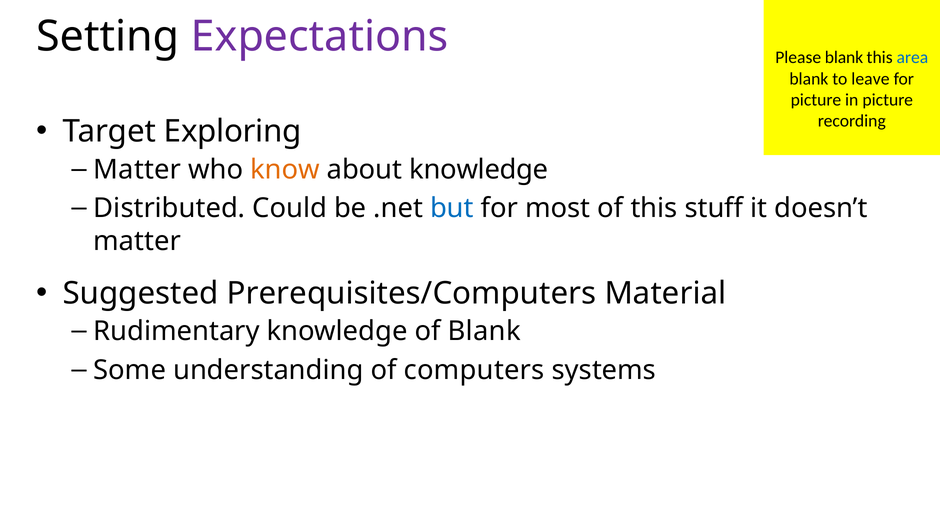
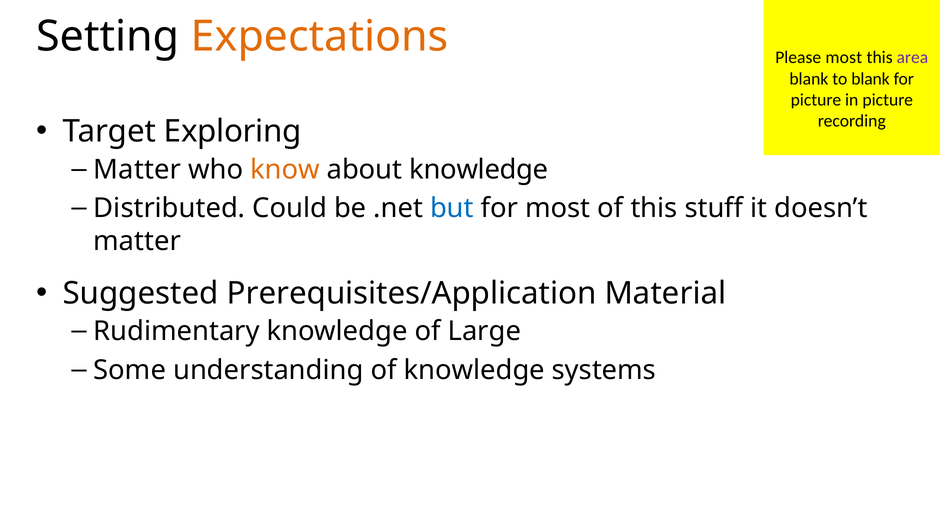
Expectations colour: purple -> orange (320, 36)
Please blank: blank -> most (844, 58)
area colour: blue -> purple (912, 58)
to leave: leave -> blank (871, 79)
Prerequisites/Computers: Prerequisites/Computers -> Prerequisites/Application (412, 293)
of Blank: Blank -> Large (484, 331)
of computers: computers -> knowledge (474, 370)
